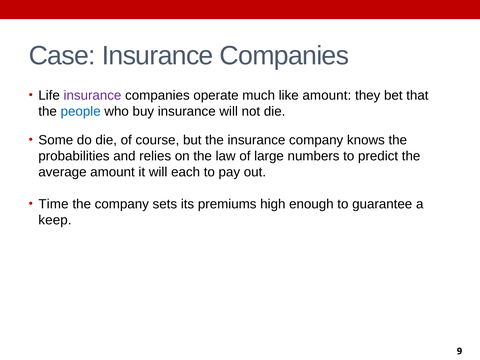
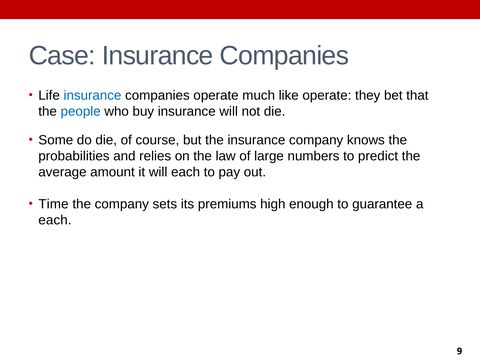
insurance colour: purple -> blue (92, 95)
like amount: amount -> operate (327, 95)
keep: keep -> each (55, 220)
